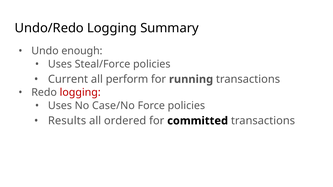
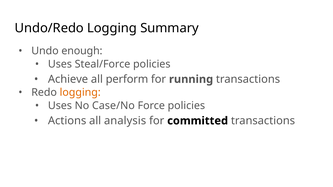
Current: Current -> Achieve (68, 79)
logging colour: red -> orange (80, 93)
Results: Results -> Actions (67, 121)
ordered: ordered -> analysis (125, 121)
